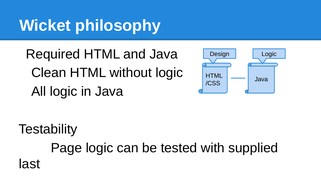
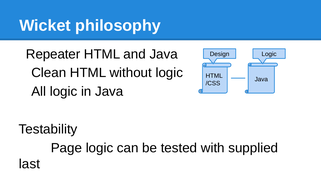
Required: Required -> Repeater (53, 54)
